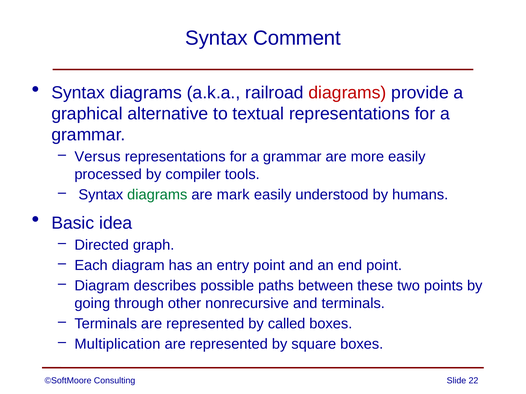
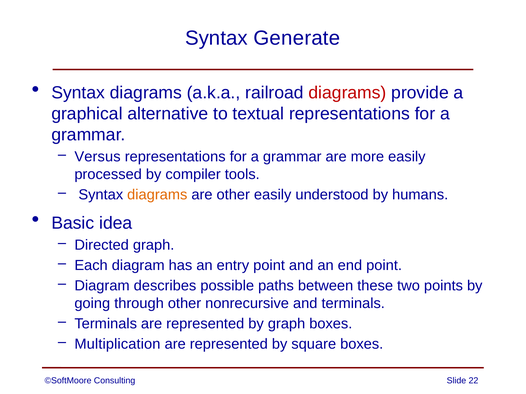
Comment: Comment -> Generate (297, 38)
diagrams colour: green -> orange (157, 195)
are mark: mark -> other (233, 195)
by called: called -> graph (287, 324)
